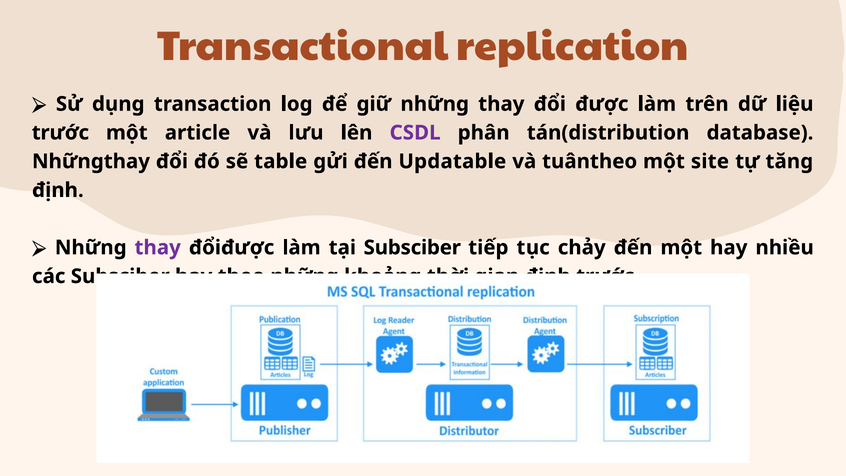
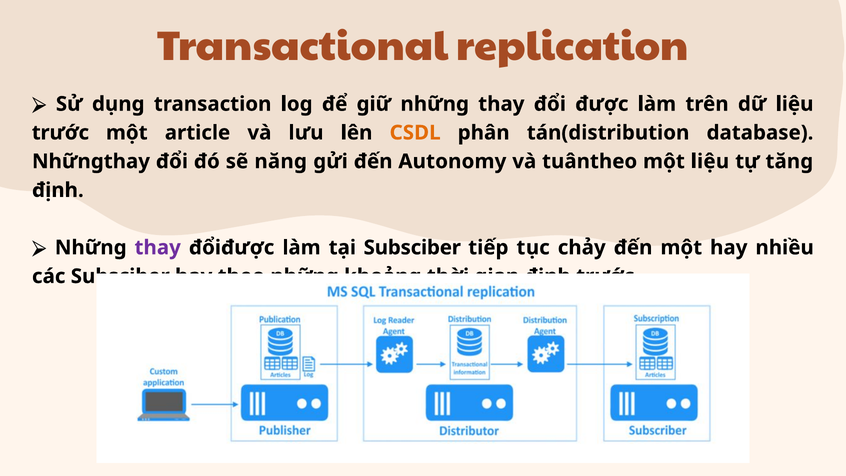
CSDL colour: purple -> orange (415, 133)
table: table -> năng (281, 161)
Updatable: Updatable -> Autonomy (452, 161)
một site: site -> liệu (710, 161)
